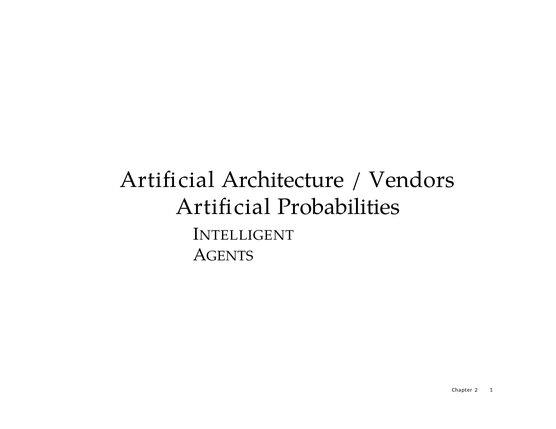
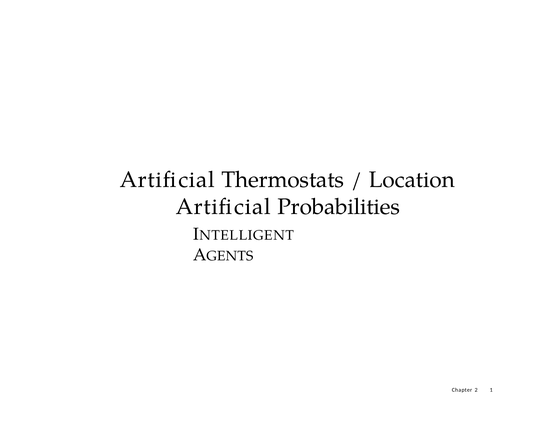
Architecture: Architecture -> Thermostats (283, 180)
Vendors: Vendors -> Location (412, 180)
